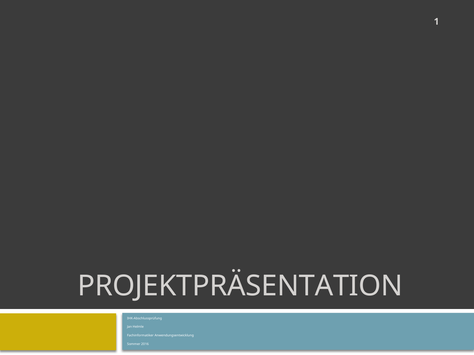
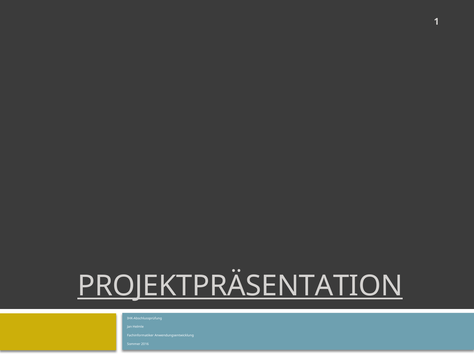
PROJEKTPRÄSENTATION underline: none -> present (240, 286)
